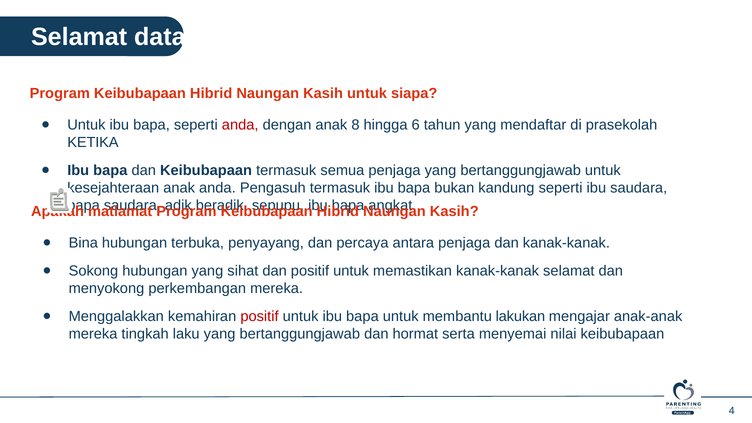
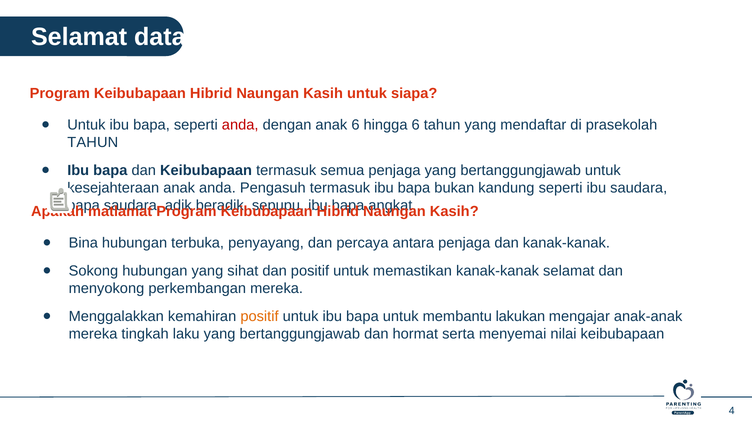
anak 8: 8 -> 6 (355, 125)
KETIKA: KETIKA -> TAHUN (93, 142)
positif colour: red -> orange (259, 316)
